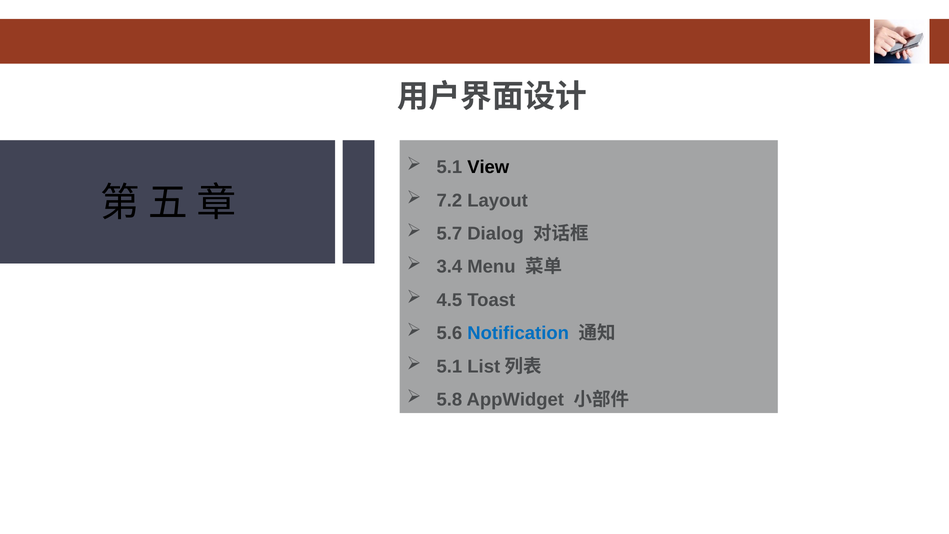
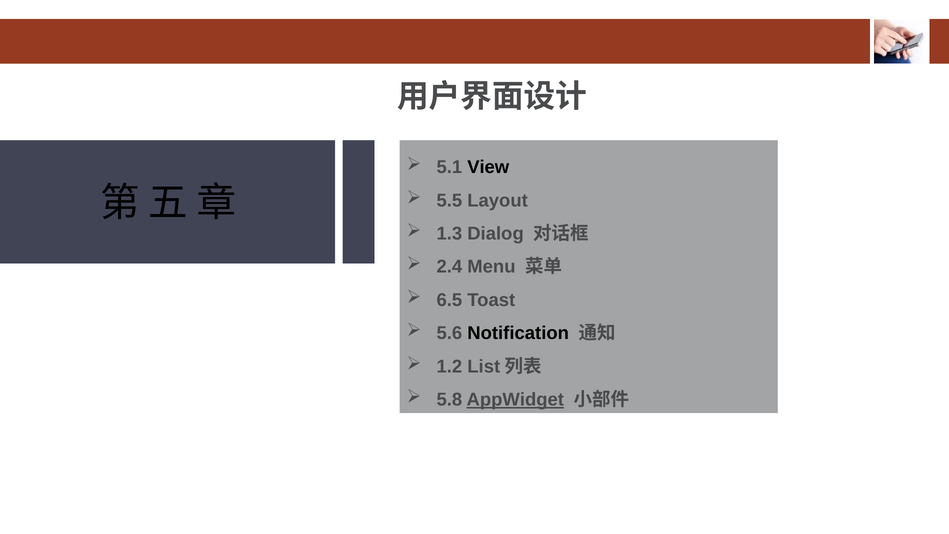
7.2: 7.2 -> 5.5 (449, 200)
5.7: 5.7 -> 1.3 (449, 234)
3.4: 3.4 -> 2.4 (449, 267)
4.5: 4.5 -> 6.5 (449, 300)
Notification colour: blue -> black (518, 333)
5.1: 5.1 -> 1.2 (449, 366)
AppWidget underline: none -> present (515, 400)
